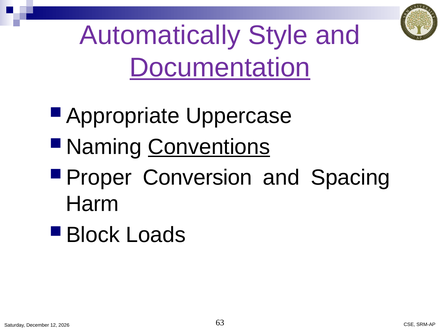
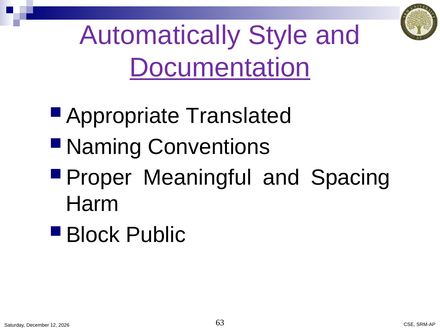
Uppercase: Uppercase -> Translated (239, 116)
Conventions underline: present -> none (209, 147)
Conversion: Conversion -> Meaningful (197, 178)
Loads: Loads -> Public (156, 235)
